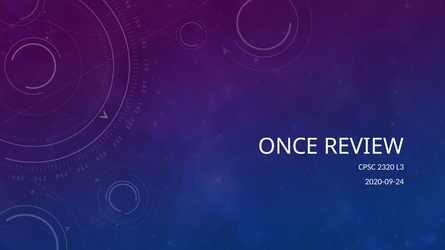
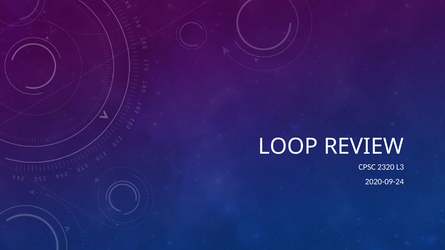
ONCE: ONCE -> LOOP (288, 147)
